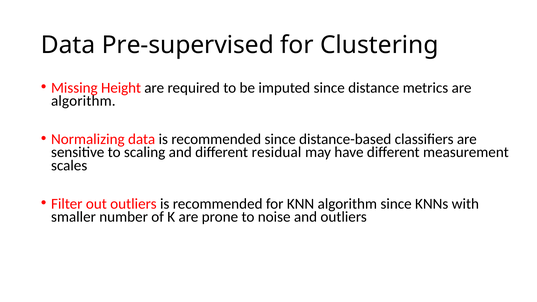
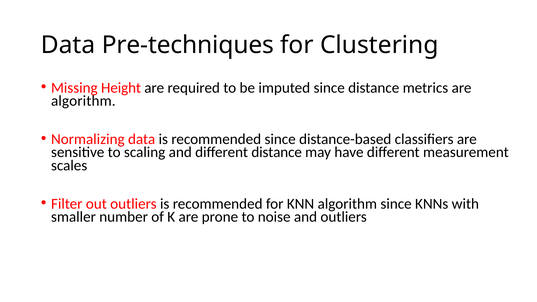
Pre-supervised: Pre-supervised -> Pre-techniques (188, 45)
different residual: residual -> distance (277, 152)
